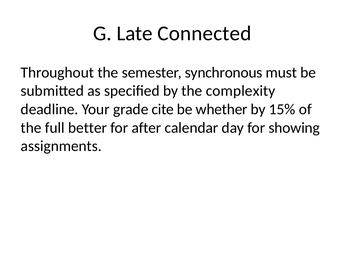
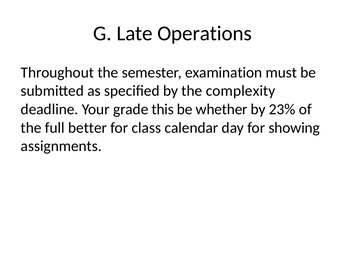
Connected: Connected -> Operations (205, 33)
synchronous: synchronous -> examination (224, 72)
cite: cite -> this (163, 109)
15%: 15% -> 23% (282, 109)
after: after -> class (146, 128)
